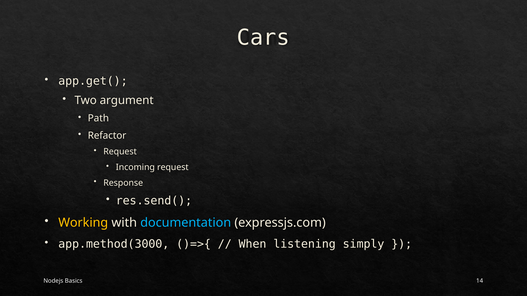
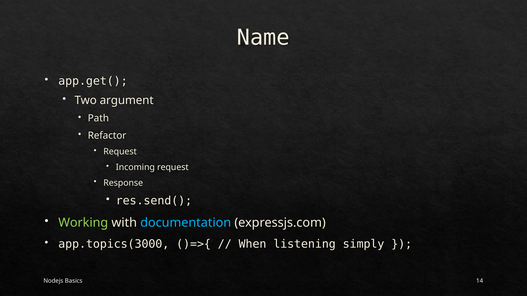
Cars: Cars -> Name (263, 38)
Working colour: yellow -> light green (83, 223)
app.method(3000: app.method(3000 -> app.topics(3000 (114, 244)
